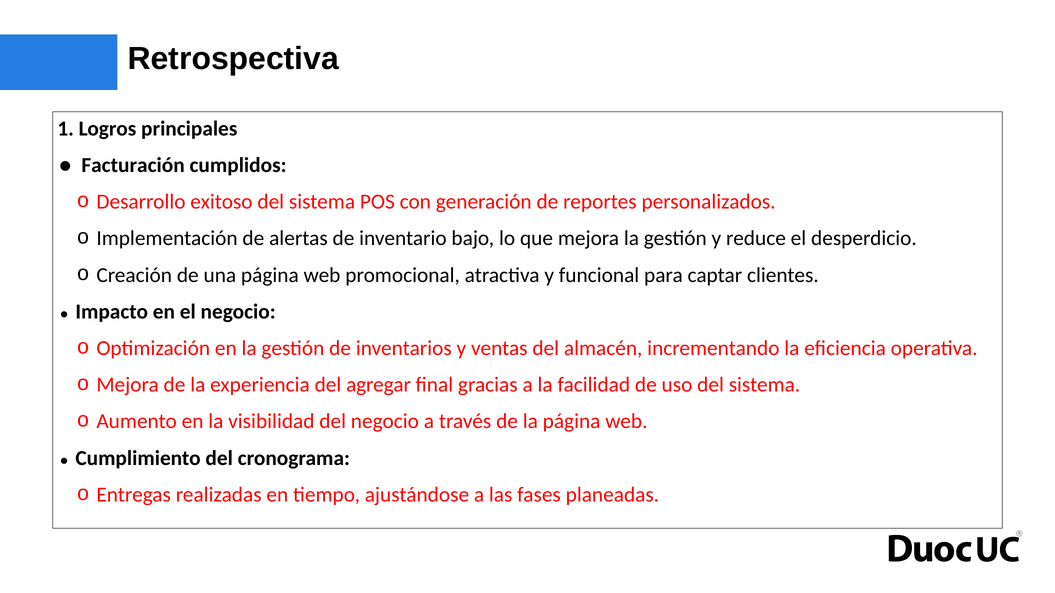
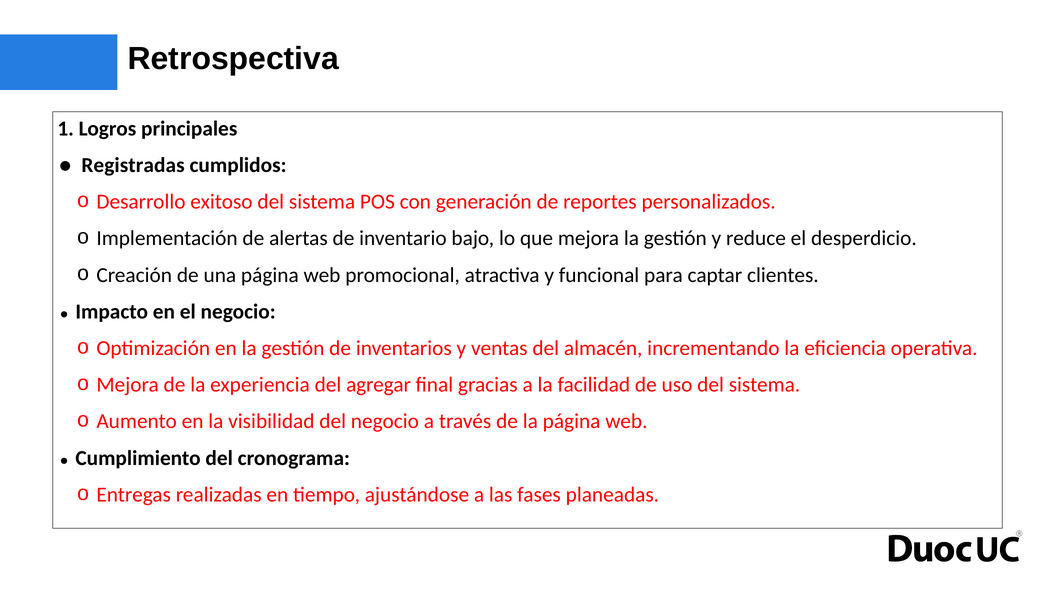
Facturación: Facturación -> Registradas (133, 165)
